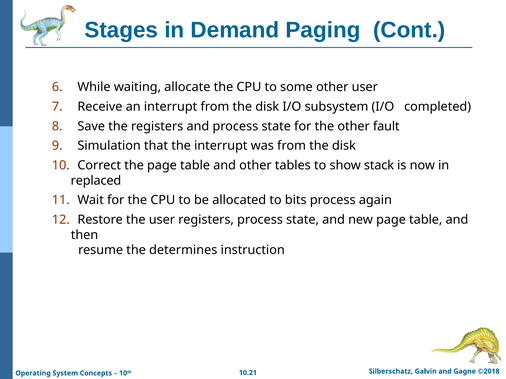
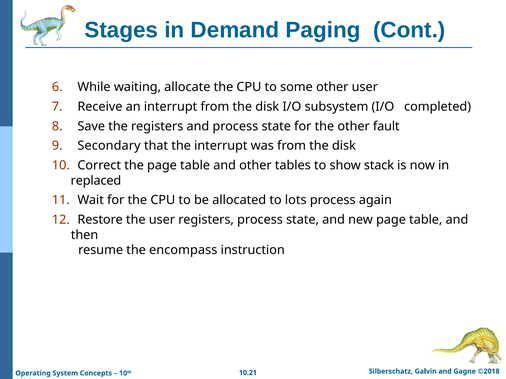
Simulation: Simulation -> Secondary (109, 146)
bits: bits -> lots (296, 200)
determines: determines -> encompass (183, 250)
